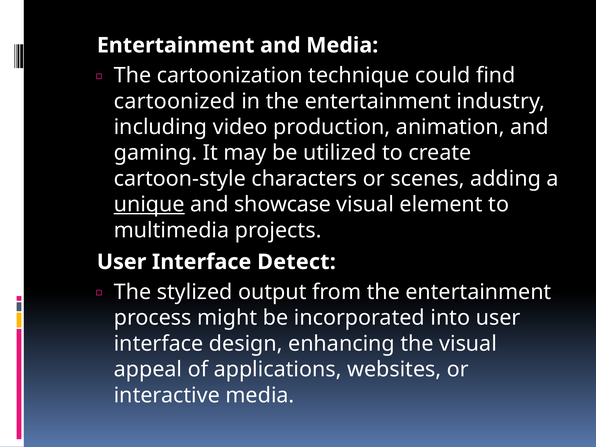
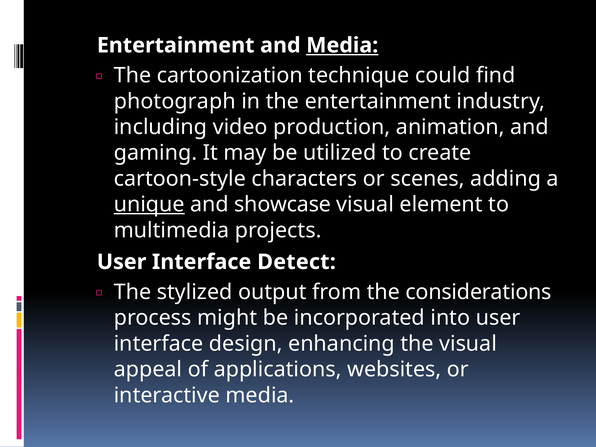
Media underline: none -> present (342, 45)
cartoonized: cartoonized -> photograph (175, 101)
from the entertainment: entertainment -> considerations (479, 292)
